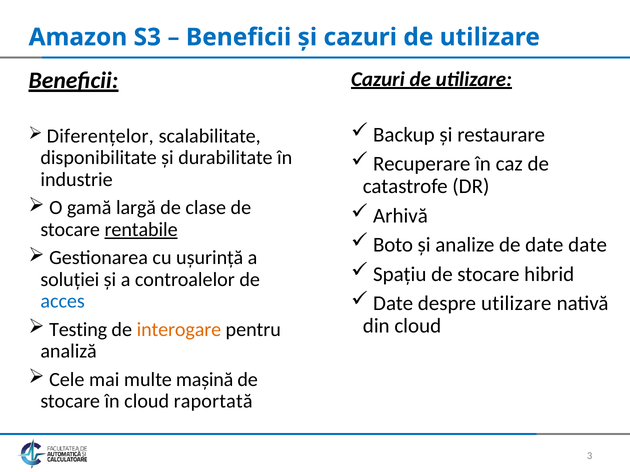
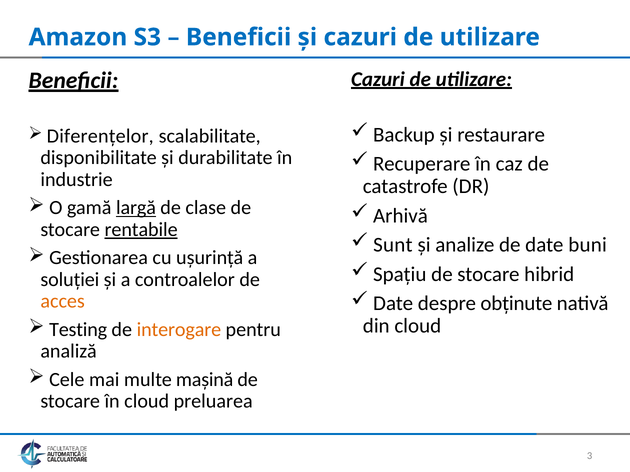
largă underline: none -> present (136, 208)
Boto: Boto -> Sunt (393, 245)
date date: date -> buni (588, 245)
despre utilizare: utilizare -> obținute (516, 304)
acces colour: blue -> orange (63, 302)
raportată: raportată -> preluarea (213, 402)
